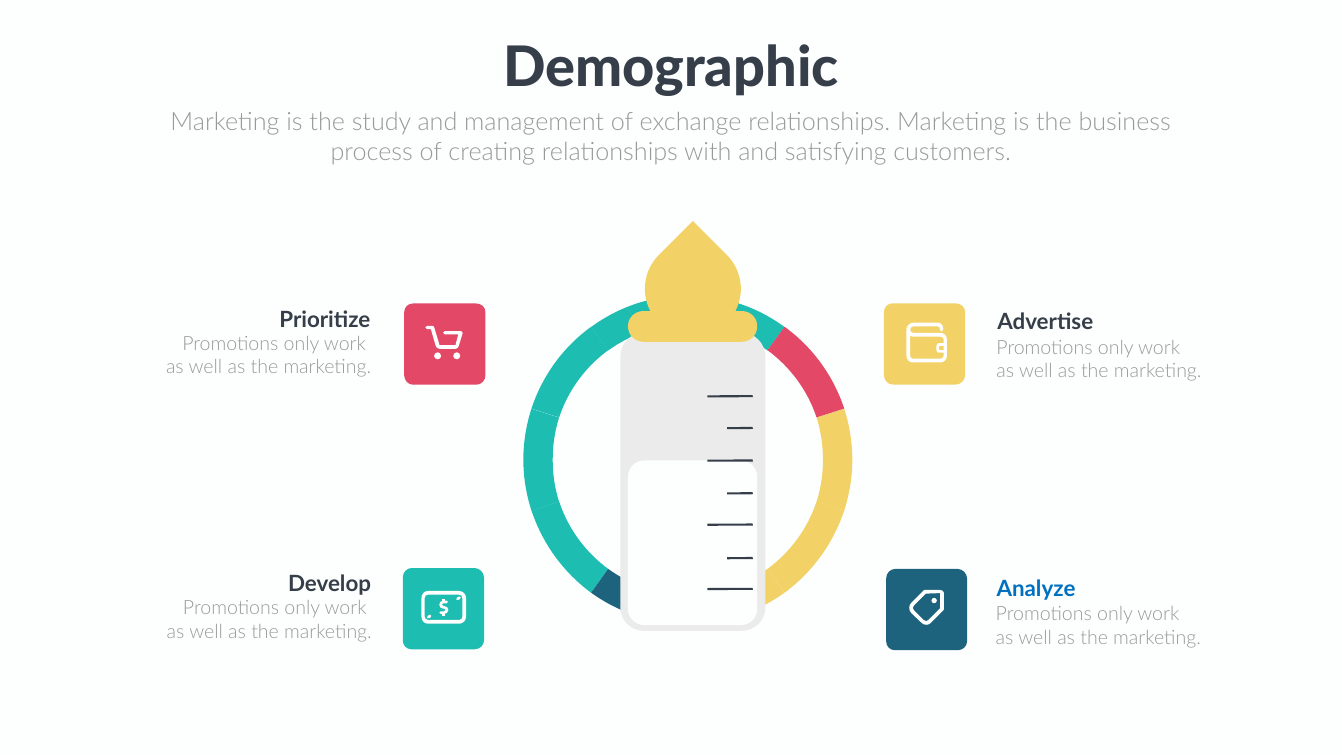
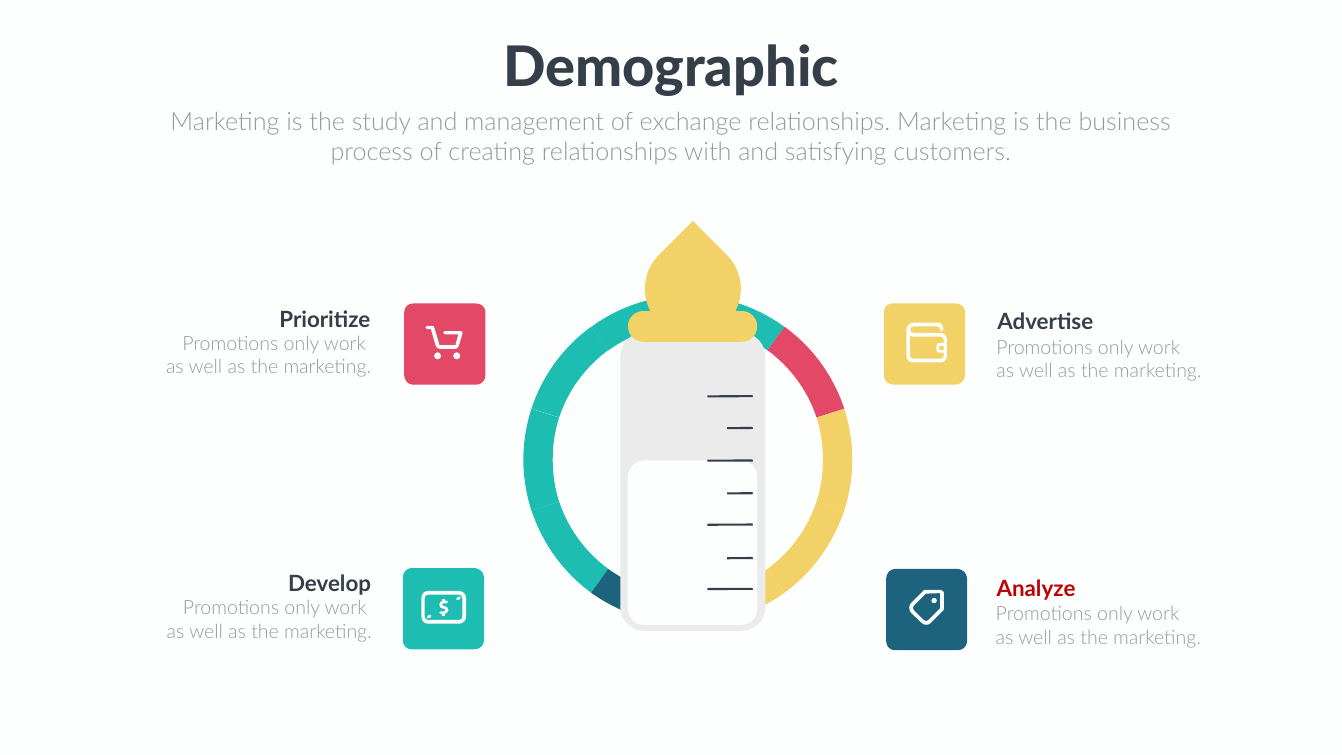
Analyze colour: blue -> red (1036, 589)
